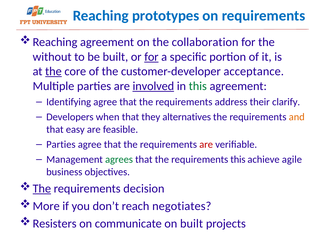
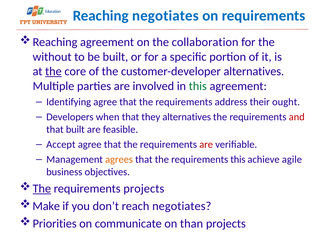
Reaching prototypes: prototypes -> negotiates (166, 16)
for underline: present -> none (151, 57)
customer-developer acceptance: acceptance -> alternatives (254, 71)
involved underline: present -> none (153, 86)
clarify: clarify -> ought (286, 102)
and colour: orange -> red (297, 117)
that easy: easy -> built (75, 129)
Parties: Parties -> Accept (61, 144)
agrees colour: green -> orange (119, 159)
requirements decision: decision -> projects (144, 188)
More: More -> Make (46, 206)
Resisters: Resisters -> Priorities (55, 223)
on built: built -> than (192, 223)
